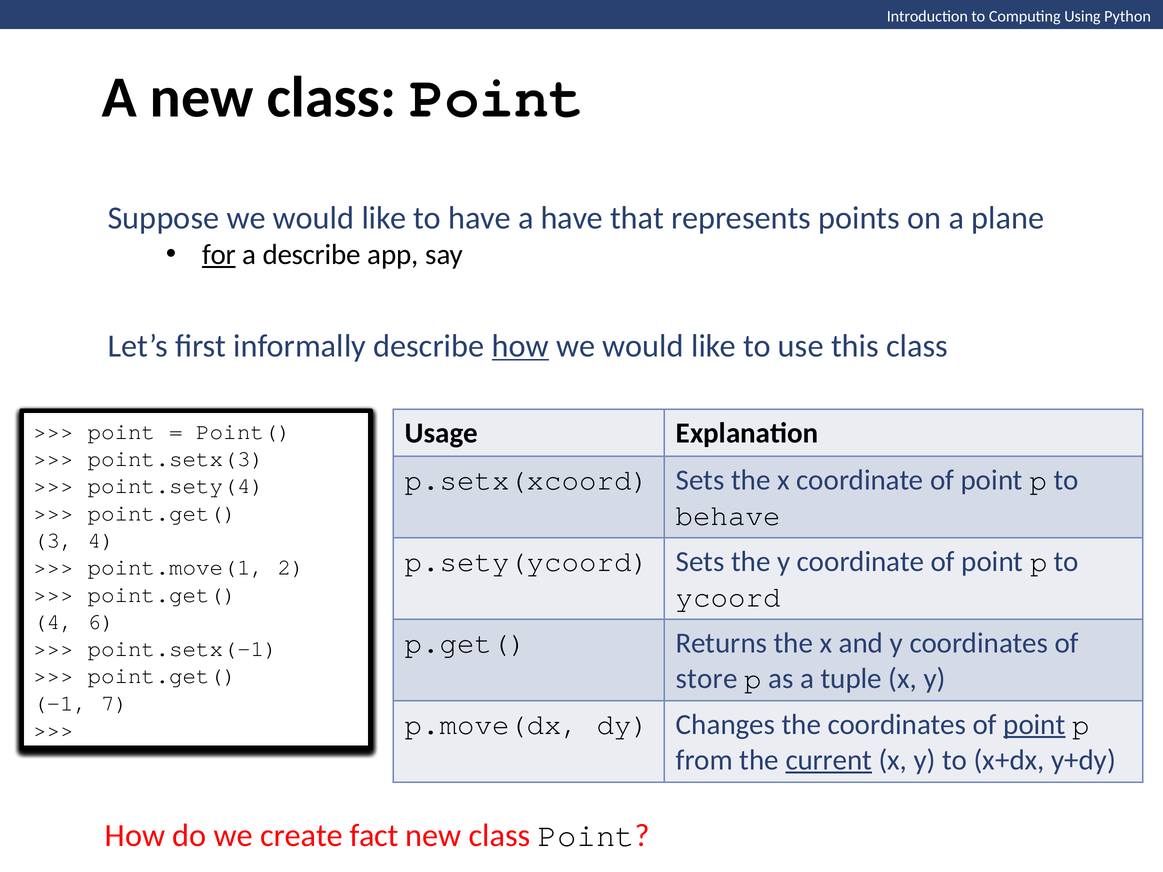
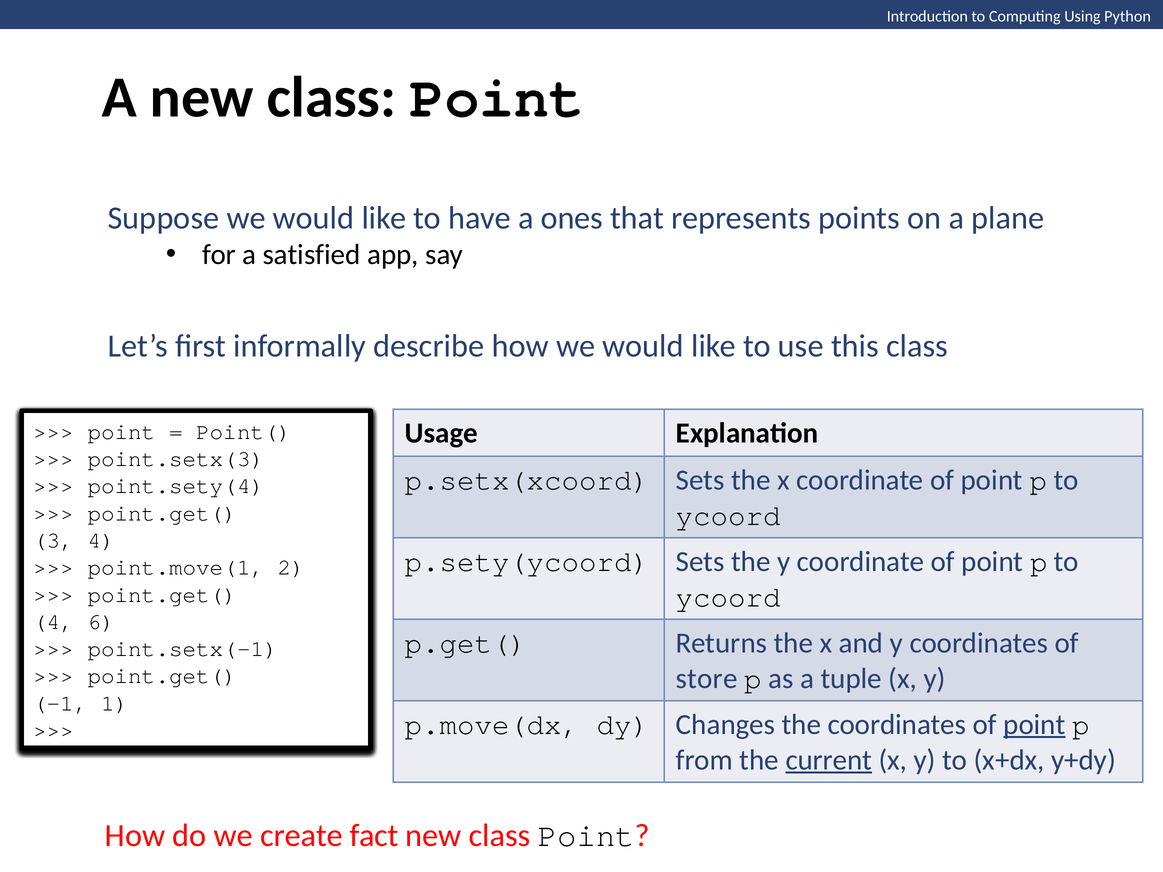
a have: have -> ones (572, 218)
for underline: present -> none (219, 255)
a describe: describe -> satisfied (312, 255)
how underline: present -> none (520, 346)
behave: behave -> ycoord (728, 516)
7: 7 -> 1 (115, 703)
